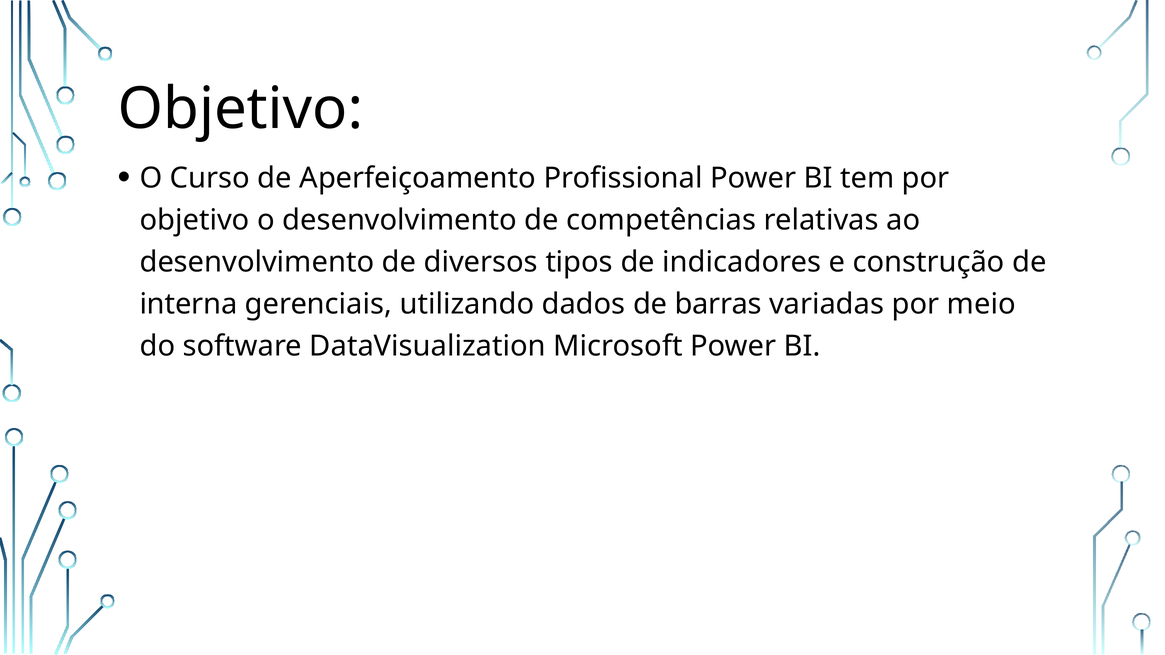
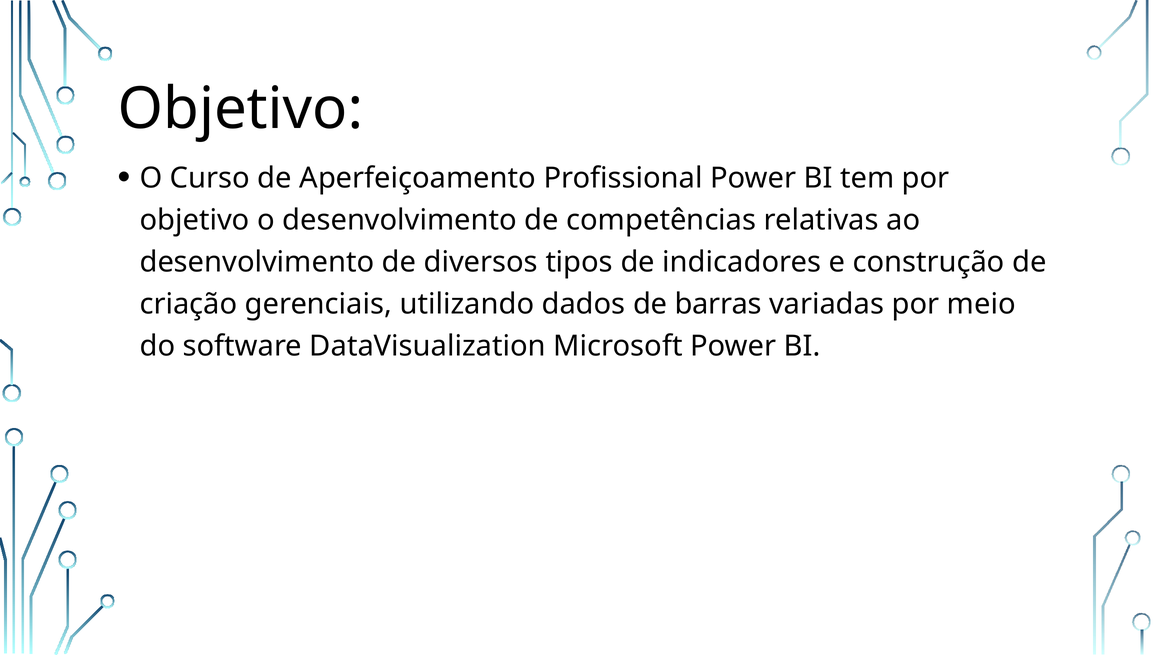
interna: interna -> criação (188, 304)
